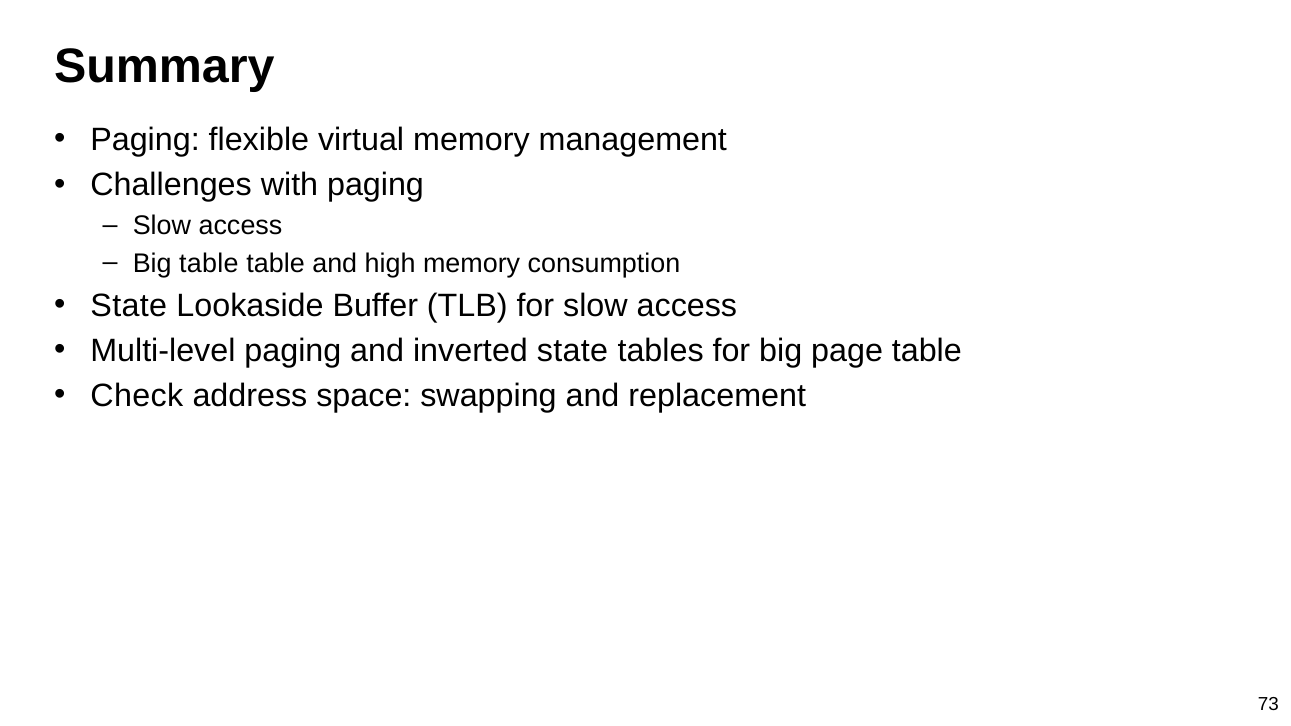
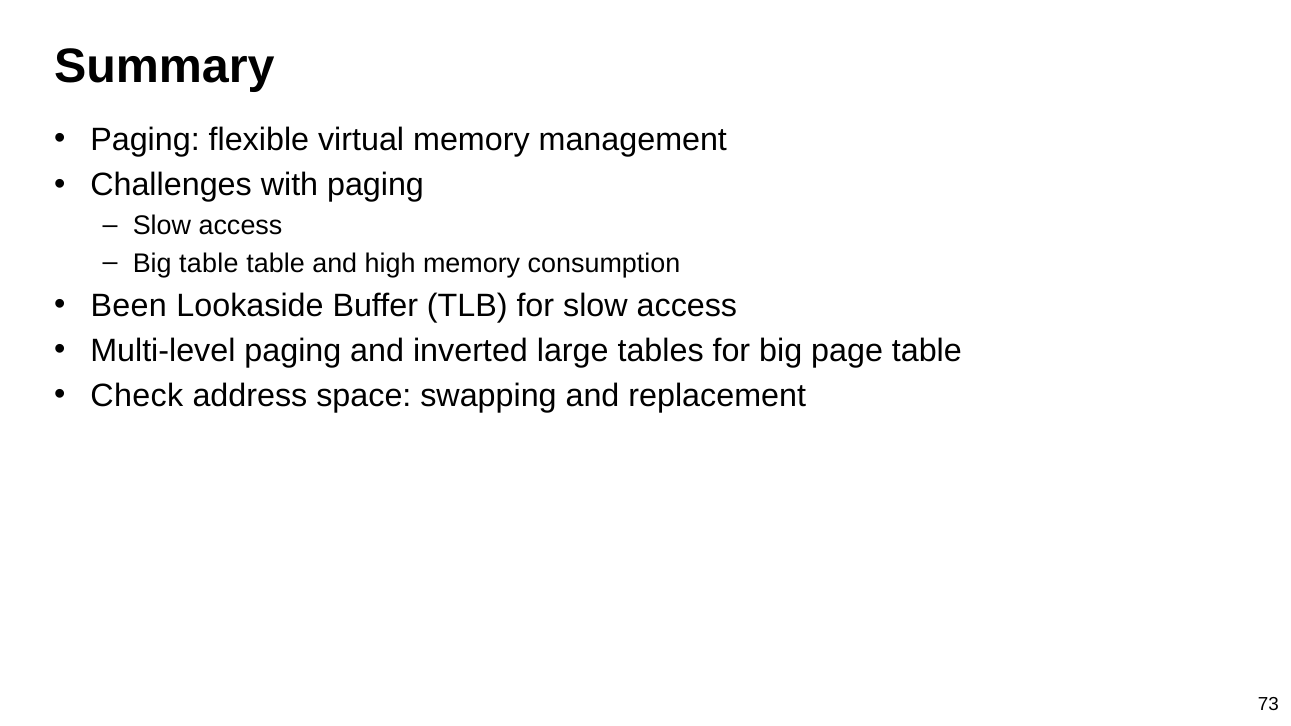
State: State -> Been (129, 306)
inverted state: state -> large (573, 351)
